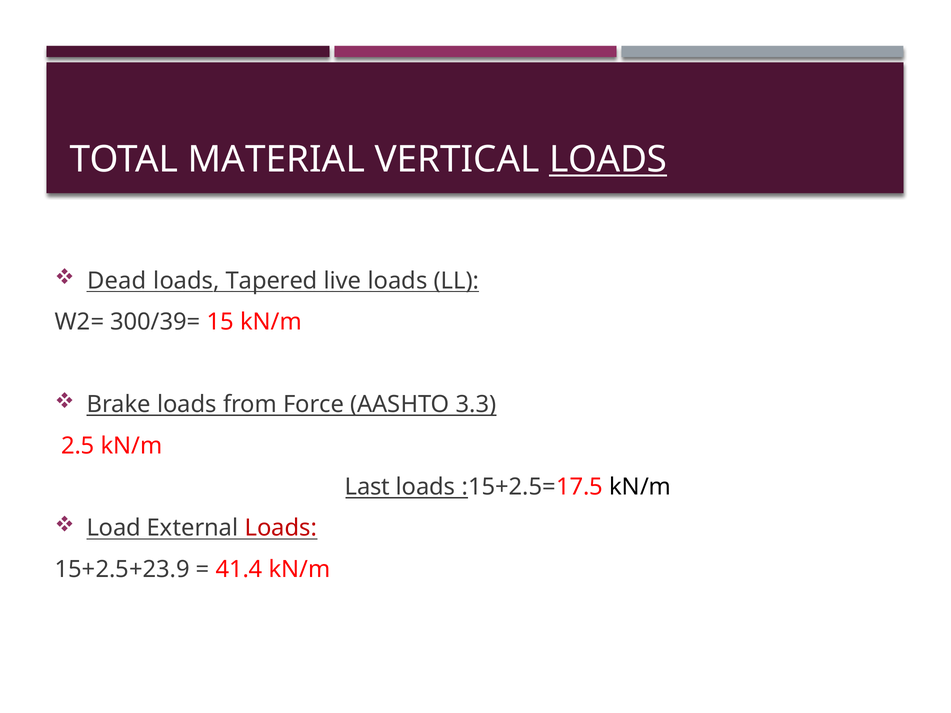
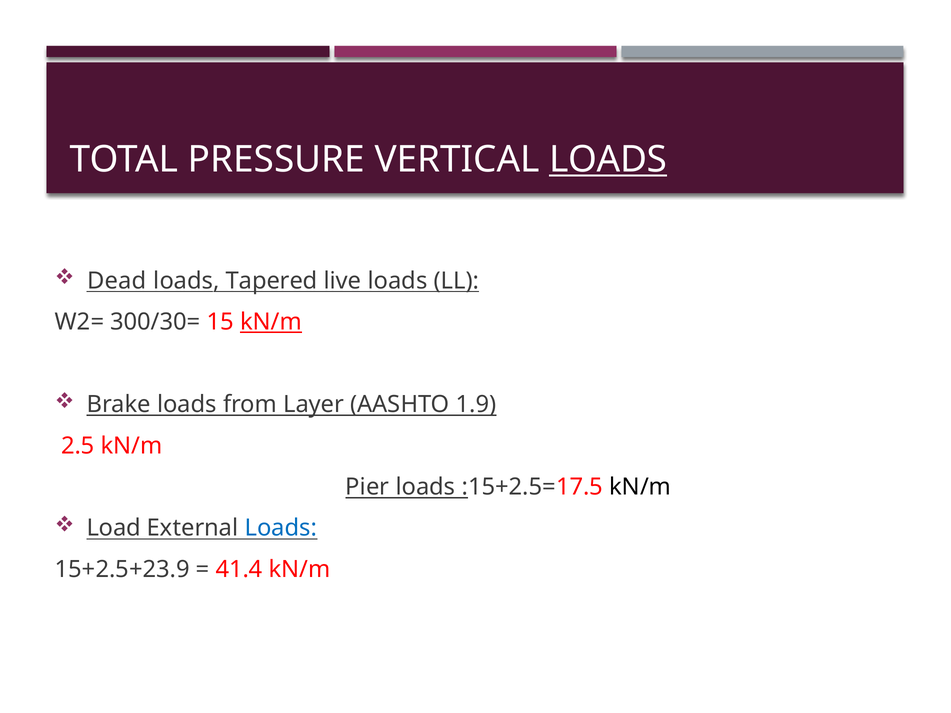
MATERIAL: MATERIAL -> PRESSURE (276, 160)
300/39=: 300/39= -> 300/30= (155, 322)
kN/m underline: none -> present (271, 322)
Force: Force -> Layer (314, 405)
3.3: 3.3 -> 1.9 (476, 405)
Last: Last -> Pier (367, 487)
Loads colour: red -> blue (281, 528)
